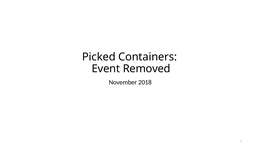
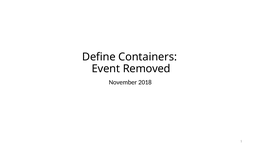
Picked: Picked -> Define (99, 57)
